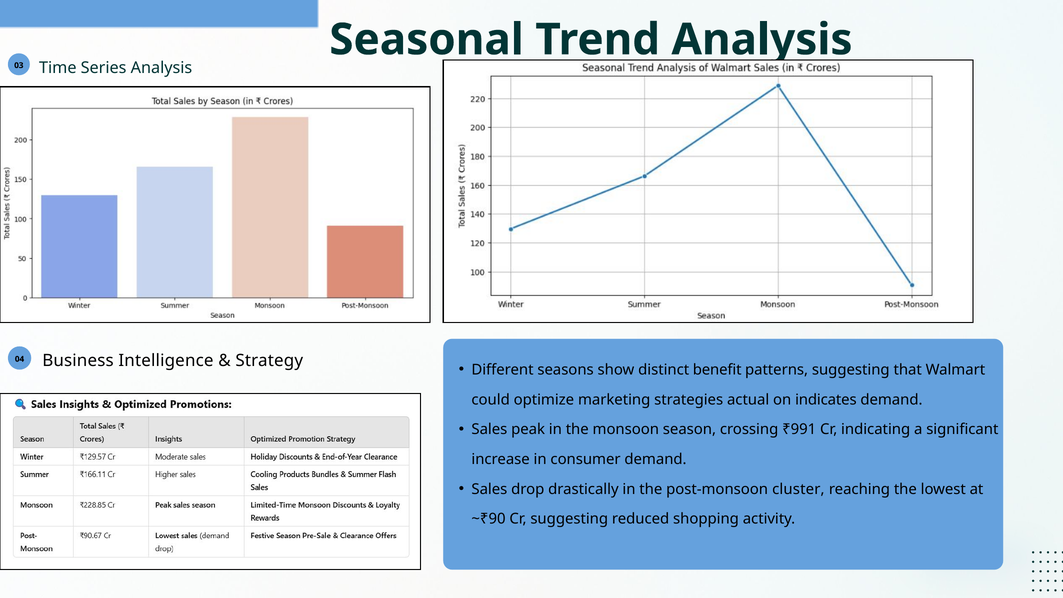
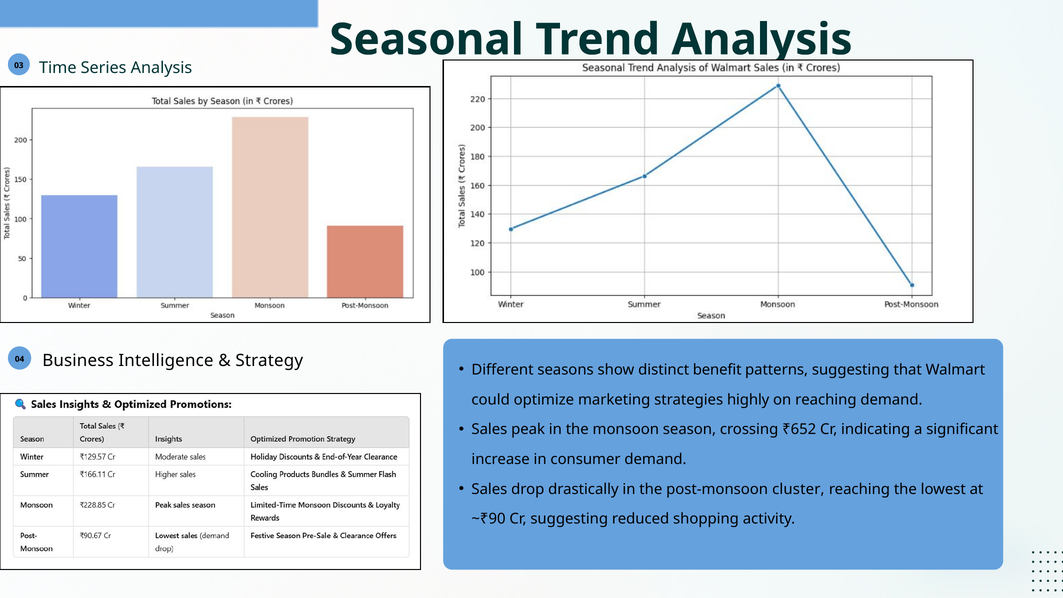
actual: actual -> highly (748, 400)
on indicates: indicates -> reaching (826, 400)
₹991: ₹991 -> ₹652 (799, 429)
